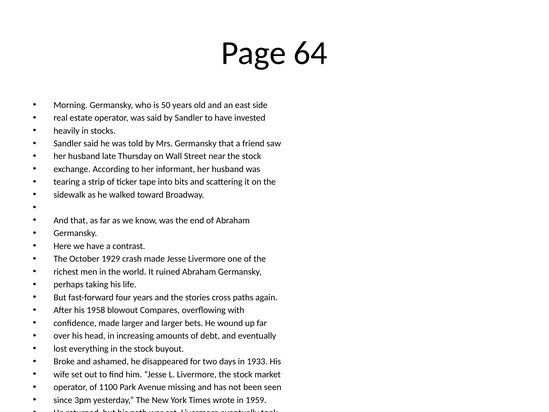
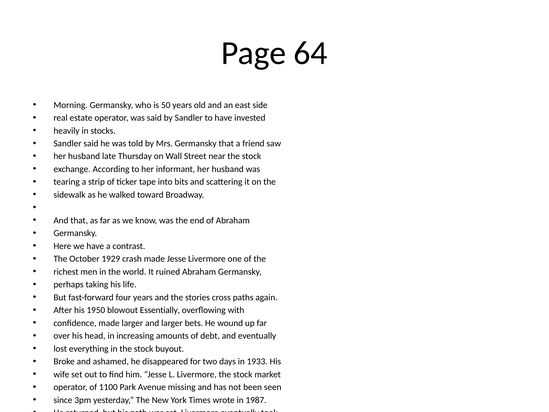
1958: 1958 -> 1950 (96, 310)
Compares: Compares -> Essentially (160, 310)
1959: 1959 -> 1987 (256, 400)
